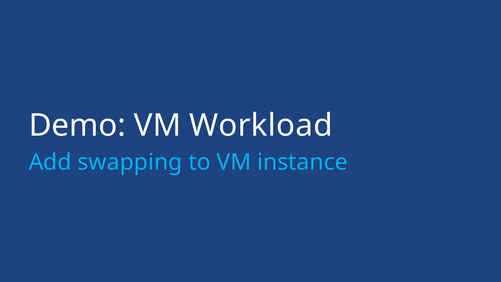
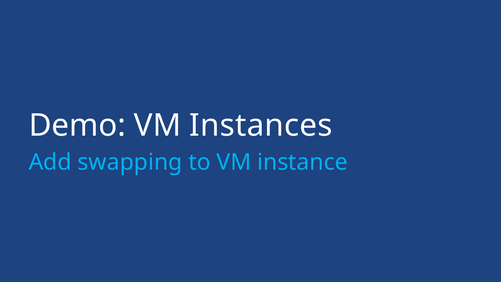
Workload: Workload -> Instances (261, 125)
